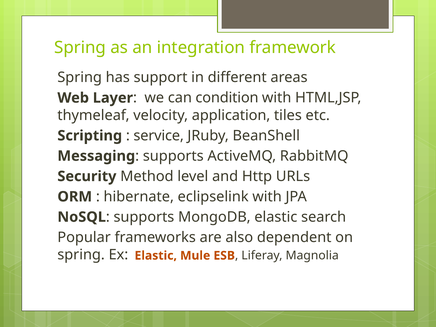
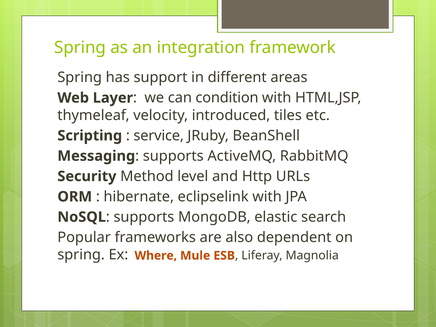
application: application -> introduced (231, 115)
Ex Elastic: Elastic -> Where (156, 256)
